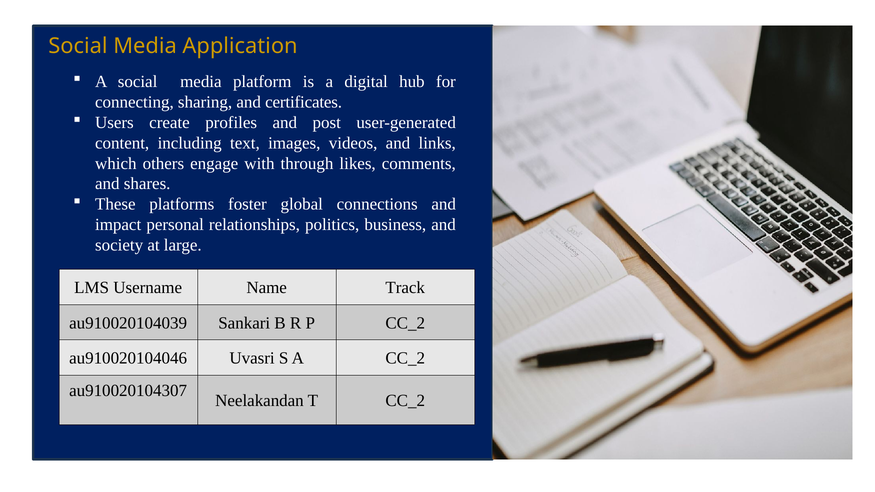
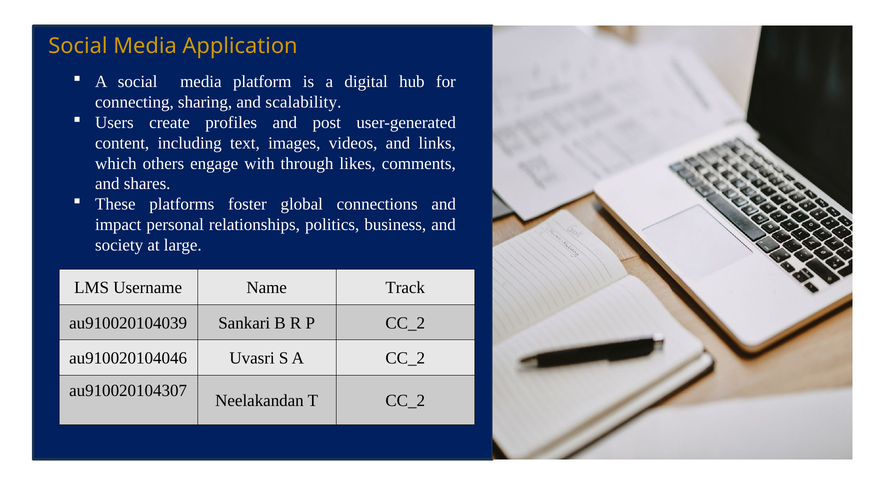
certificates: certificates -> scalability (303, 102)
